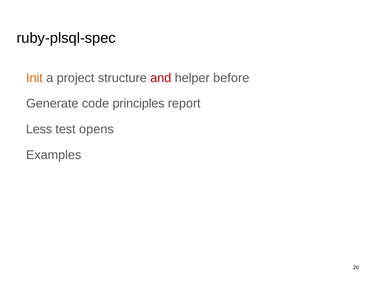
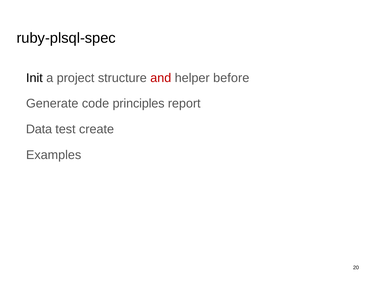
Init colour: orange -> black (34, 78)
Less: Less -> Data (39, 129)
opens: opens -> create (97, 129)
